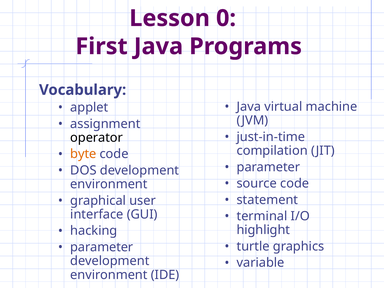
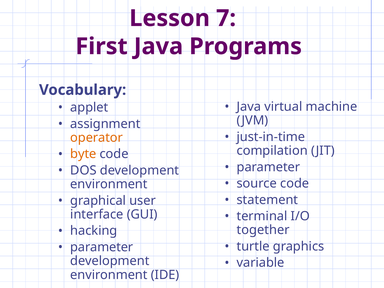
0: 0 -> 7 (226, 18)
operator colour: black -> orange (97, 138)
highlight: highlight -> together (263, 230)
